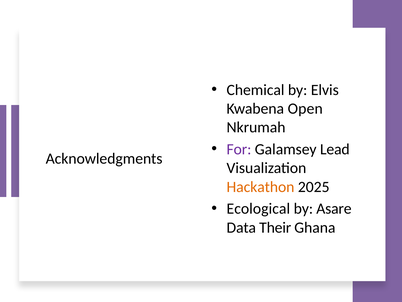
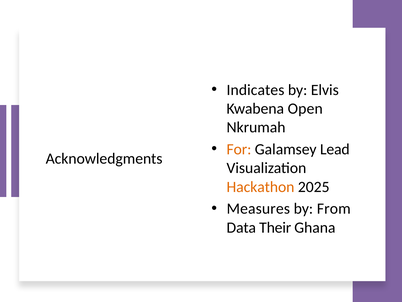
Chemical: Chemical -> Indicates (255, 90)
For colour: purple -> orange (239, 149)
Ecological: Ecological -> Measures (258, 208)
Asare: Asare -> From (334, 208)
